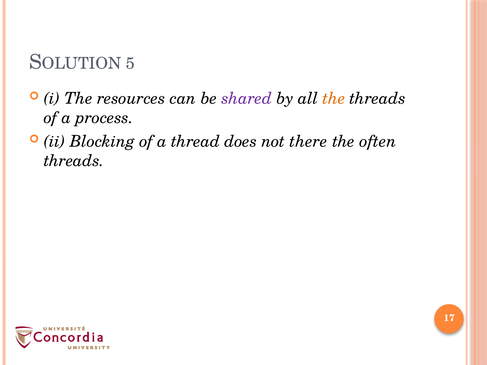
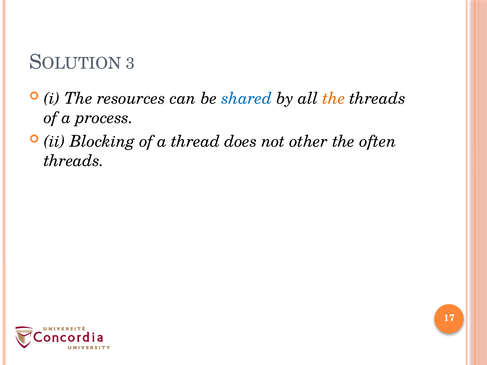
5: 5 -> 3 (130, 64)
shared colour: purple -> blue (247, 99)
there: there -> other (309, 142)
